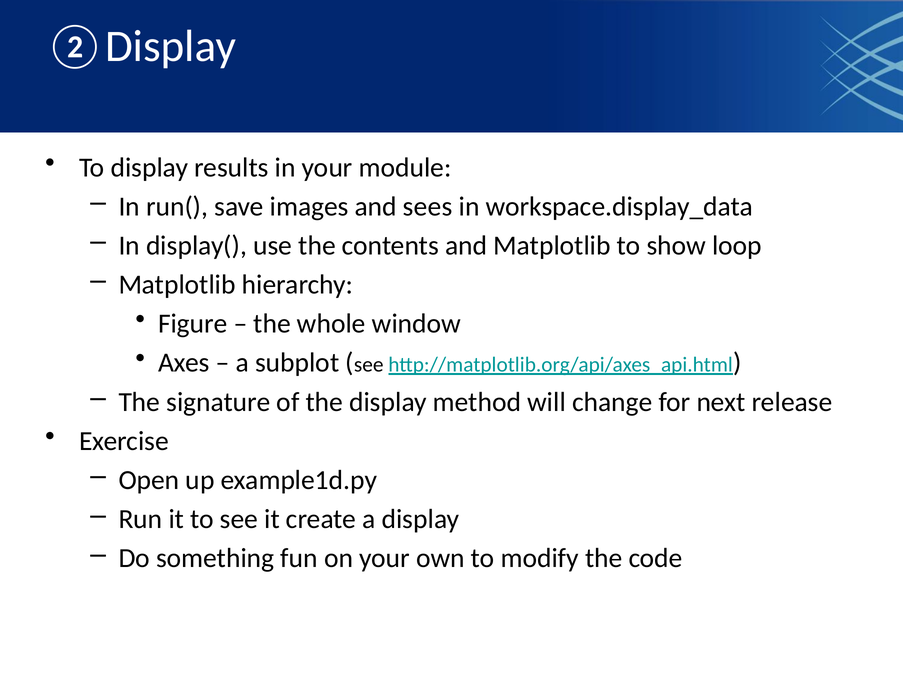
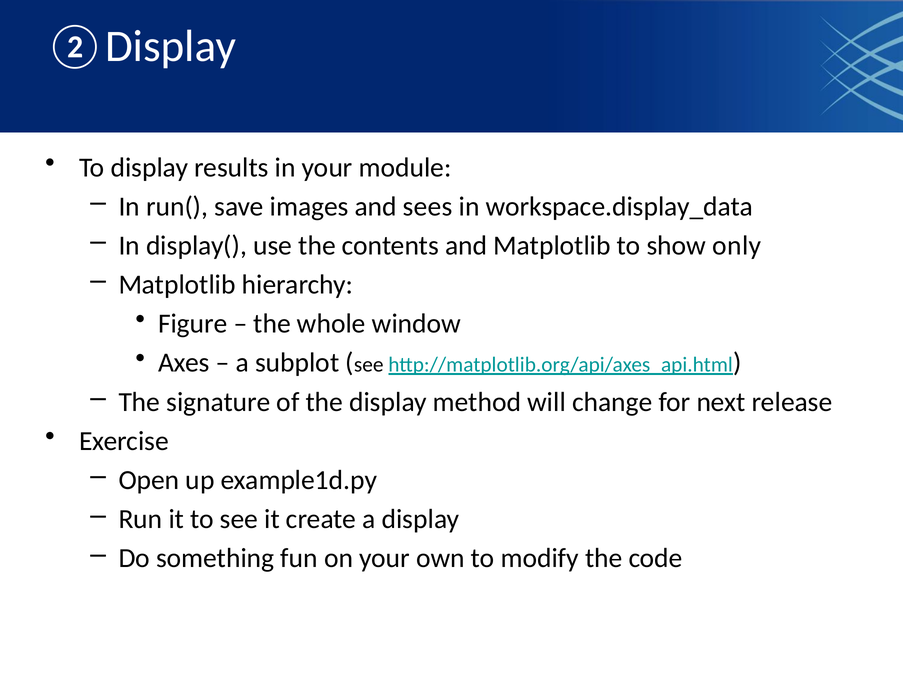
loop: loop -> only (737, 246)
